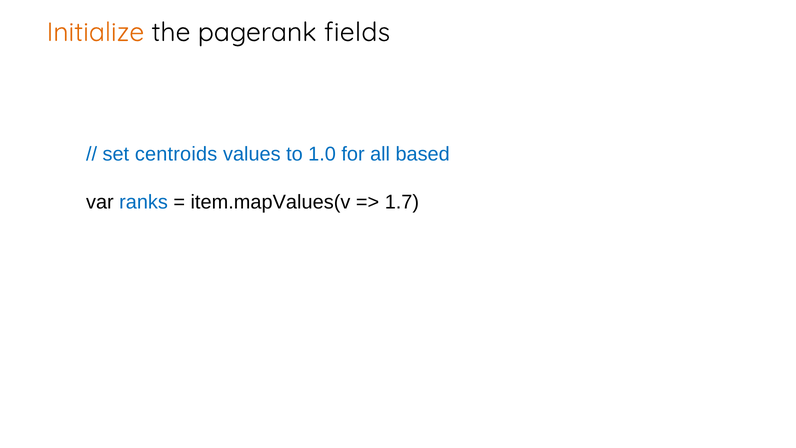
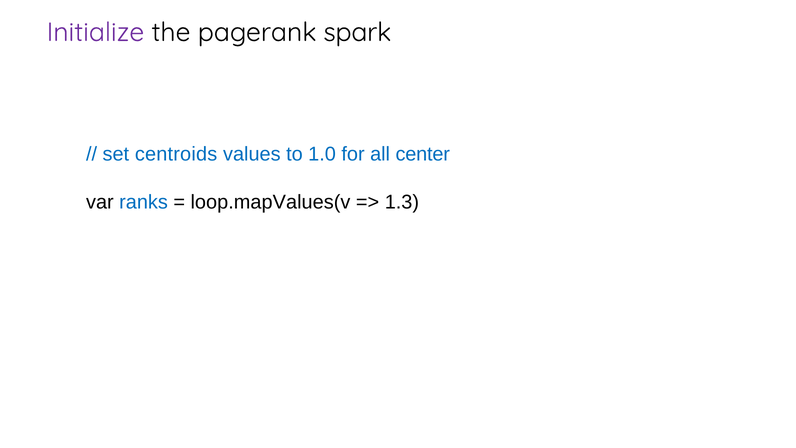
Initialize colour: orange -> purple (95, 32)
fields: fields -> spark (357, 32)
based: based -> center (423, 154)
item.mapValues(v: item.mapValues(v -> loop.mapValues(v (270, 202)
1.7: 1.7 -> 1.3 (402, 202)
